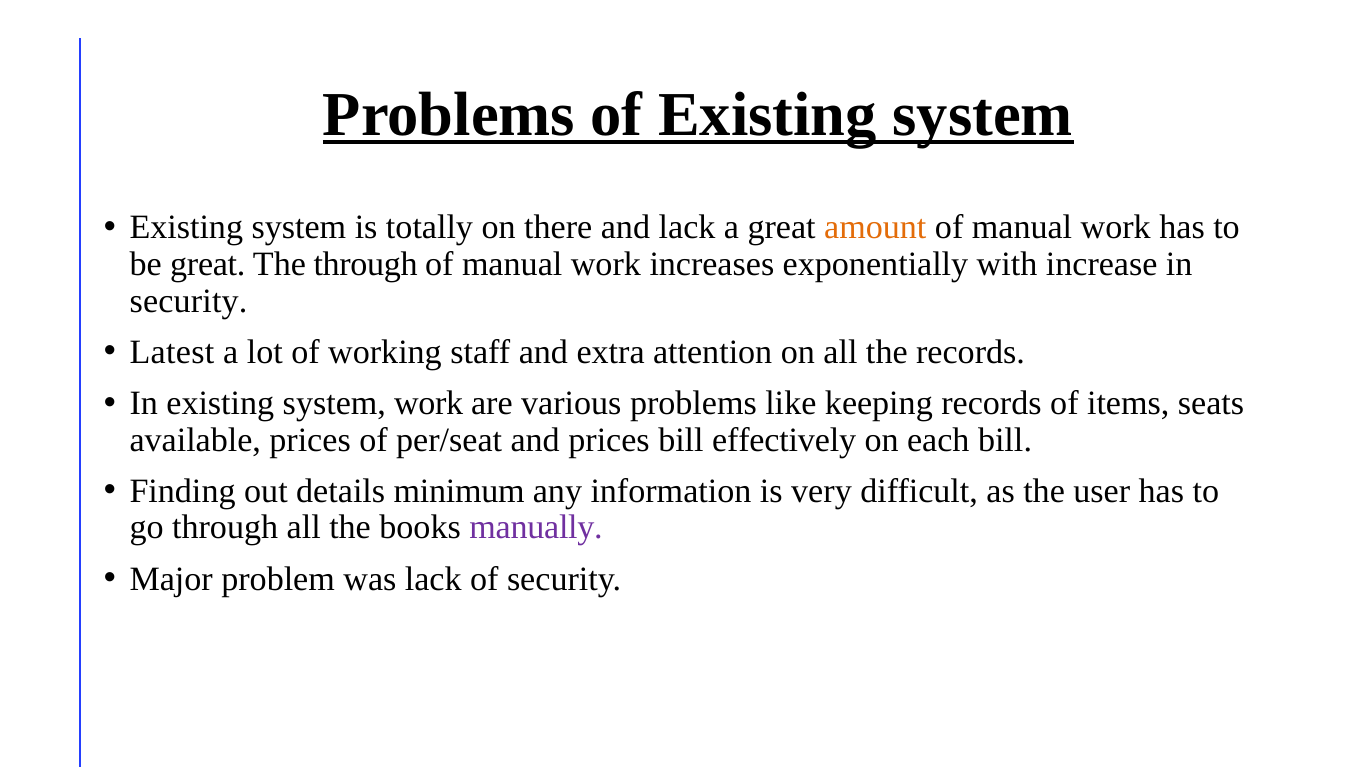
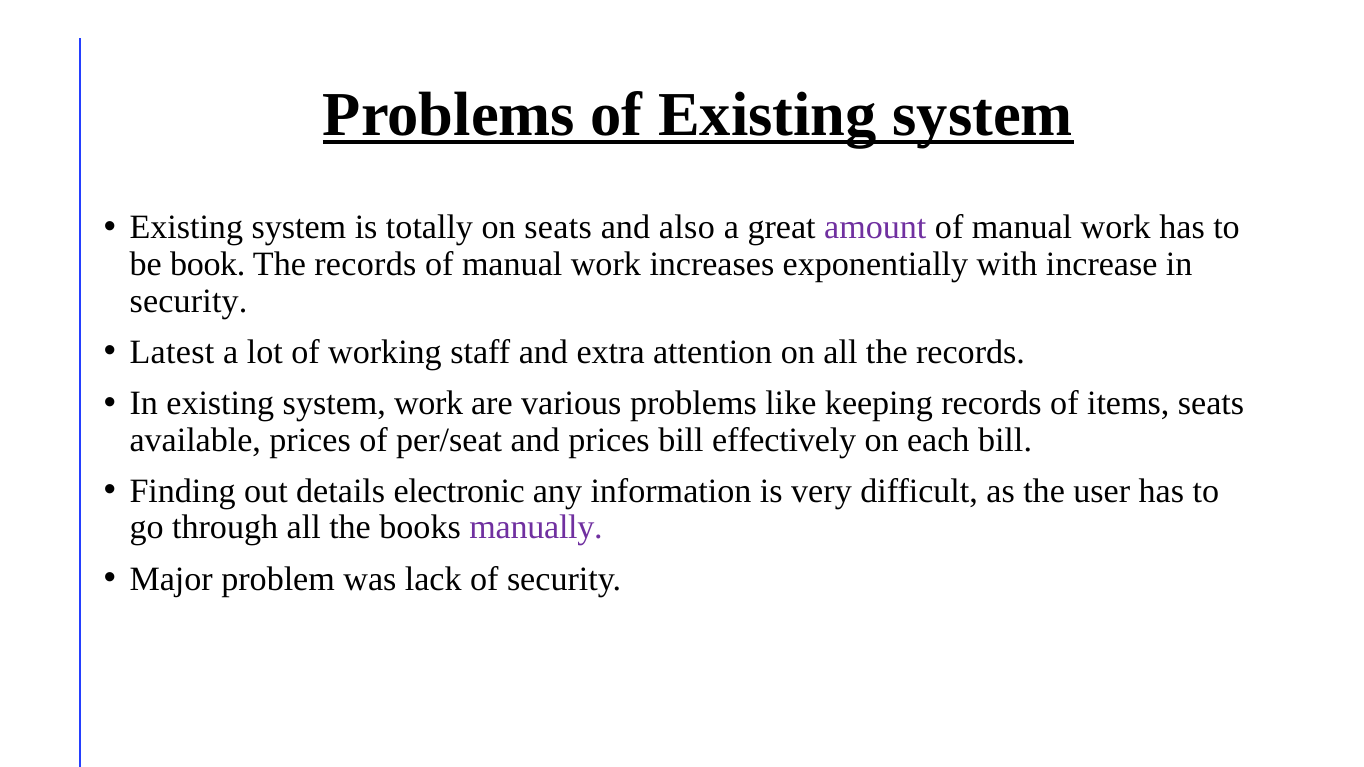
on there: there -> seats (558, 228)
and lack: lack -> also (687, 228)
amount colour: orange -> purple (875, 228)
be great: great -> book (208, 264)
through: through -> records (365, 264)
minimum: minimum -> electronic (459, 491)
